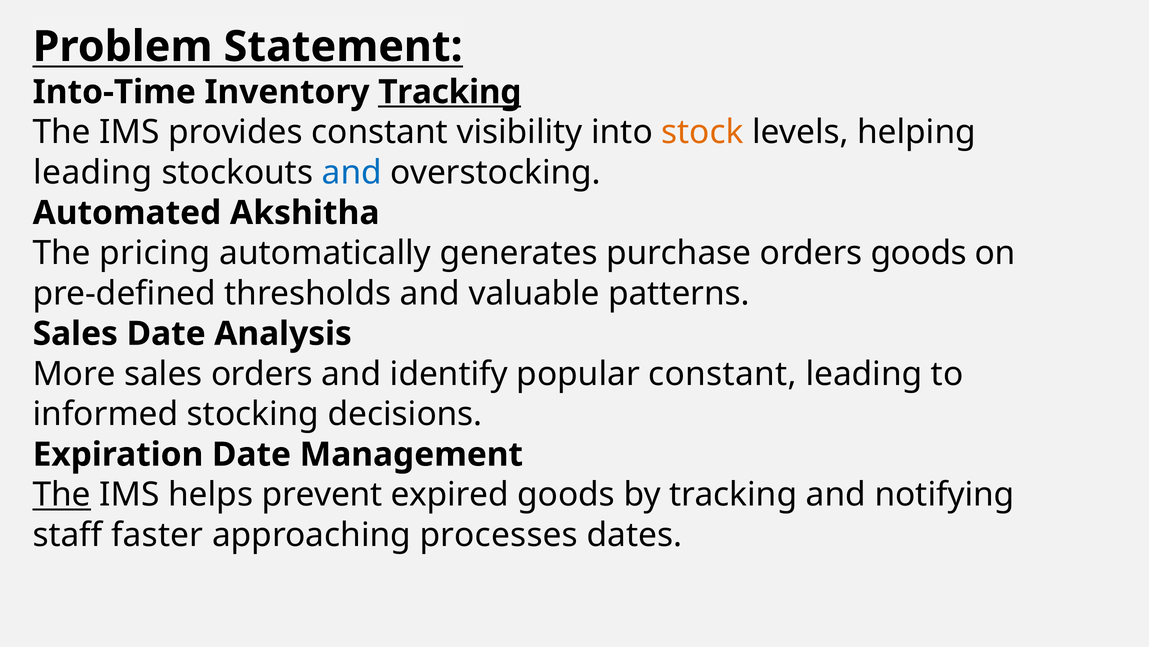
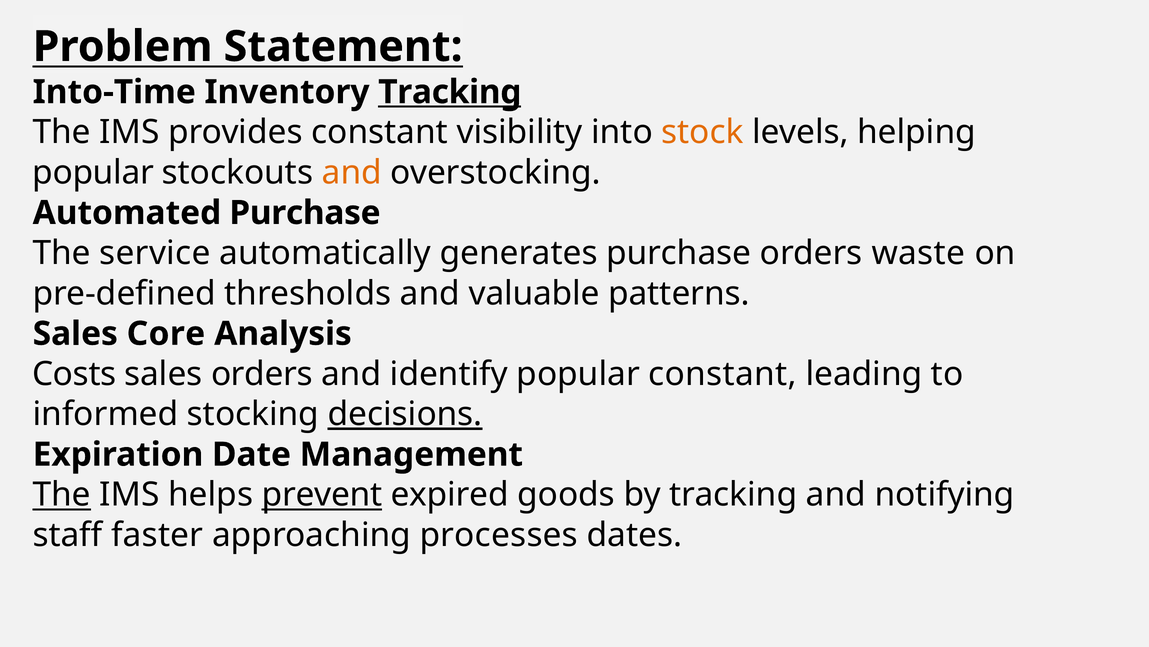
leading: leading -> popular (93, 172)
and colour: blue -> orange (352, 172)
Automated Akshitha: Akshitha -> Purchase (305, 213)
pricing: pricing -> service (155, 253)
orders goods: goods -> waste (918, 253)
Sales Date: Date -> Core (166, 333)
More: More -> Costs (74, 374)
decisions underline: none -> present (405, 414)
prevent underline: none -> present (322, 494)
